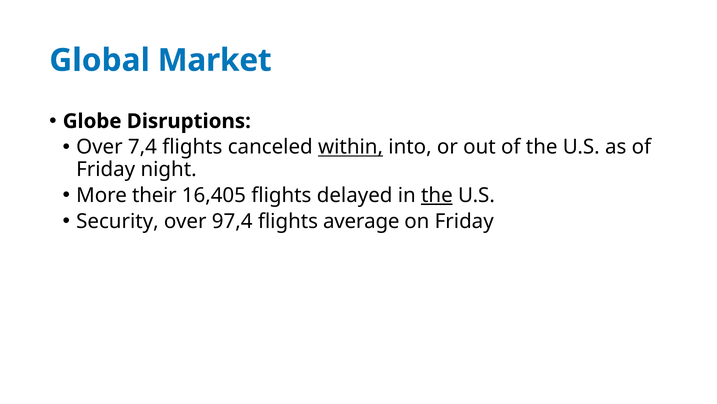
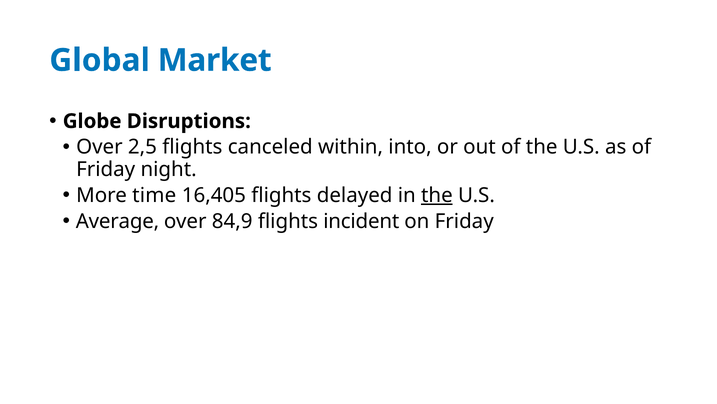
7,4: 7,4 -> 2,5 (142, 147)
within underline: present -> none (351, 147)
their: their -> time (154, 195)
Security: Security -> Average (118, 221)
97,4: 97,4 -> 84,9 (232, 221)
average: average -> incident (361, 221)
